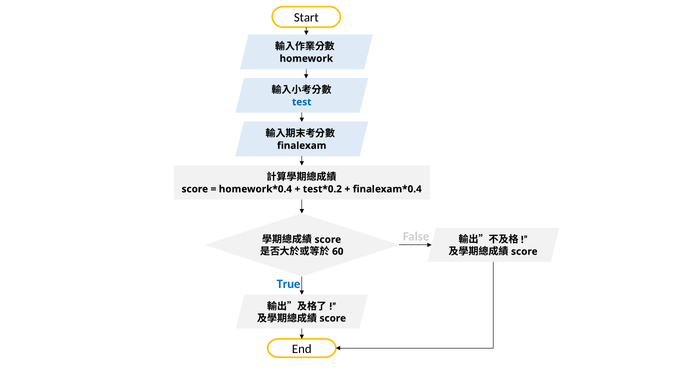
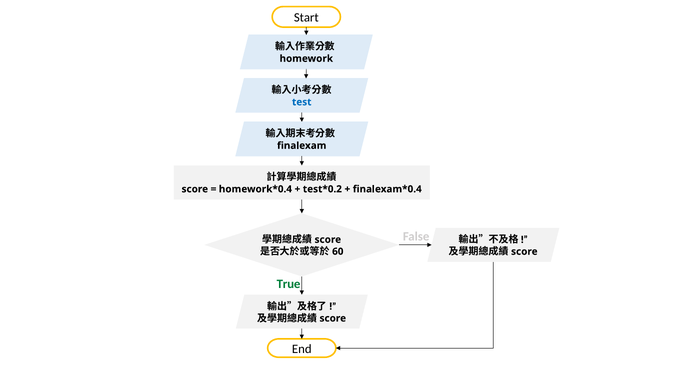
True colour: blue -> green (289, 284)
